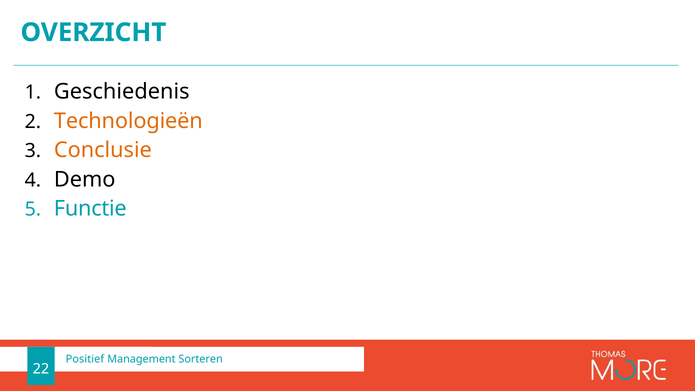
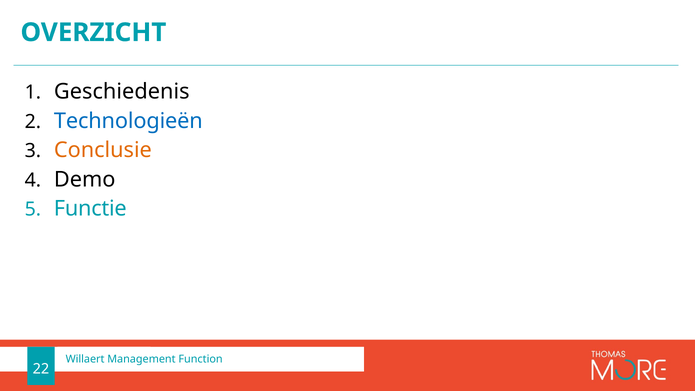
Technologieën colour: orange -> blue (128, 121)
Positief: Positief -> Willaert (85, 359)
Sorteren: Sorteren -> Function (201, 359)
